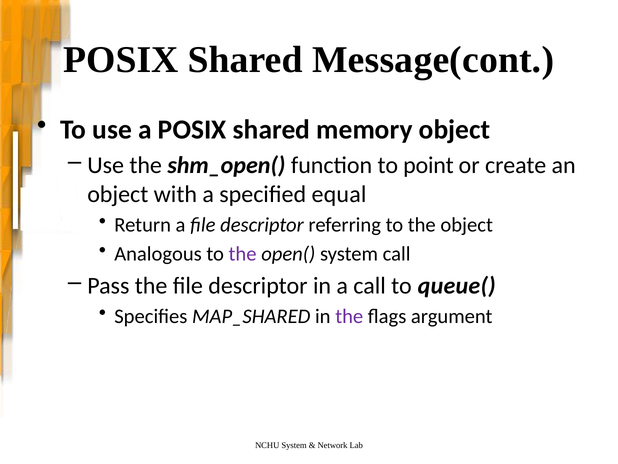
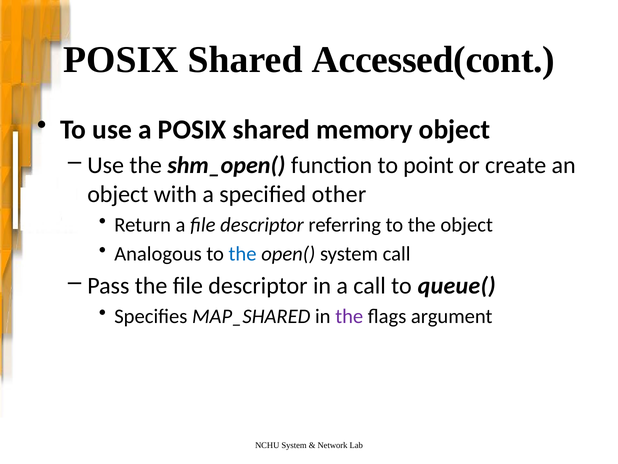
Message(cont: Message(cont -> Accessed(cont (433, 60)
equal: equal -> other (339, 194)
the colour: purple -> blue (243, 253)
